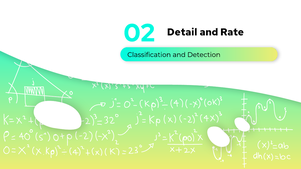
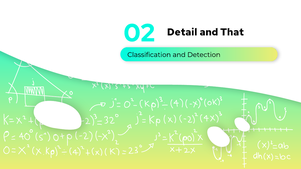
Rate: Rate -> That (232, 32)
